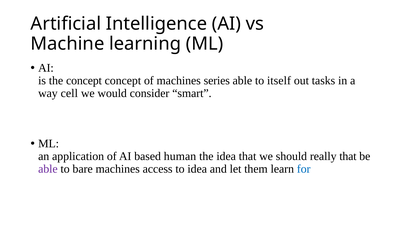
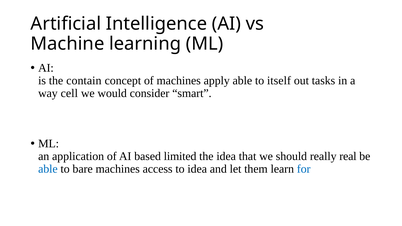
the concept: concept -> contain (84, 81)
series: series -> apply (217, 81)
human: human -> limited (180, 157)
really that: that -> real (348, 157)
able colour: purple -> blue (48, 169)
